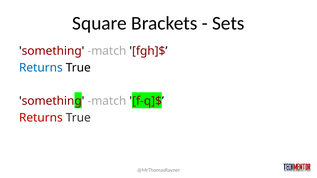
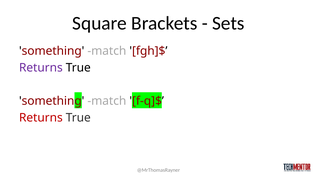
Returns colour: blue -> purple (41, 68)
